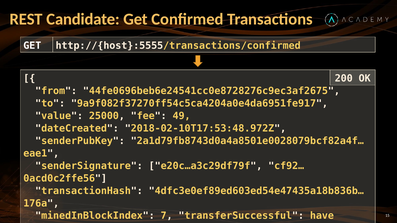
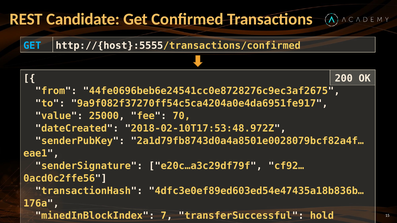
GET colour: white -> light blue (32, 46)
49: 49 -> 70 (182, 116)
have: have -> hold (322, 216)
